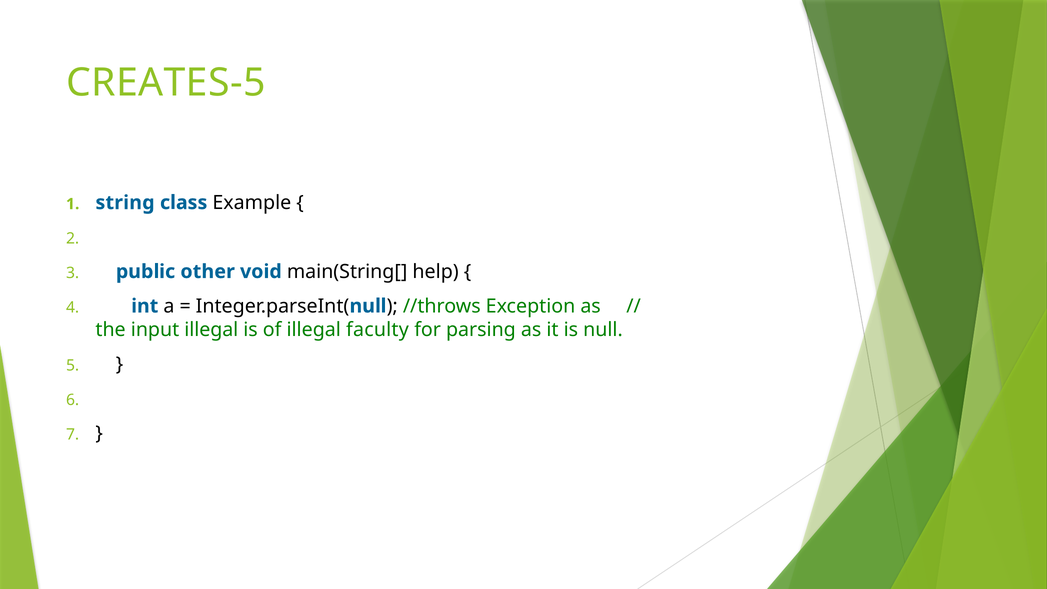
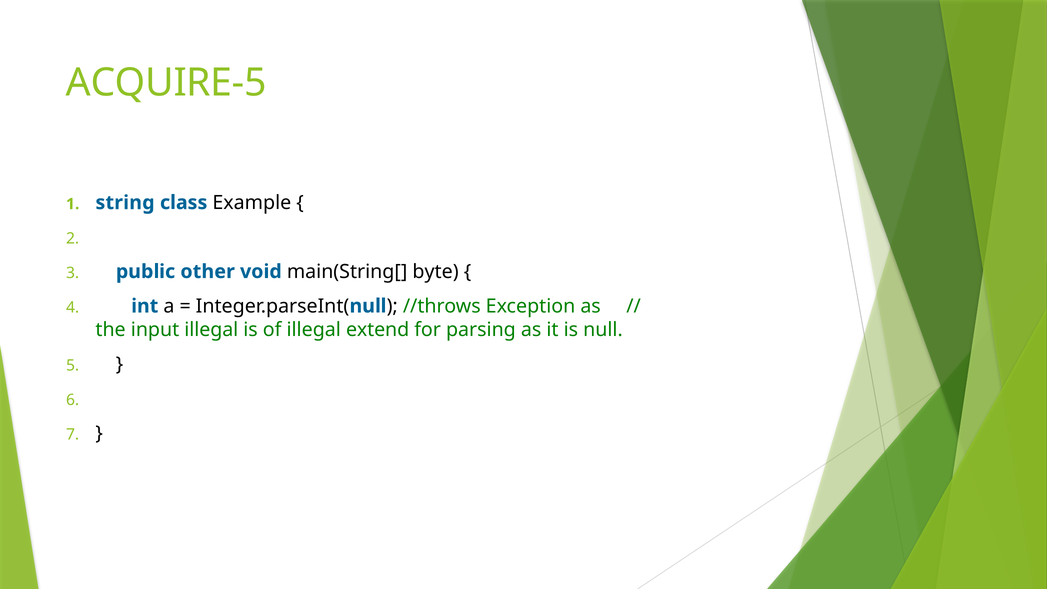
CREATES-5: CREATES-5 -> ACQUIRE-5 (166, 83)
help: help -> byte (436, 272)
faculty: faculty -> extend (378, 330)
